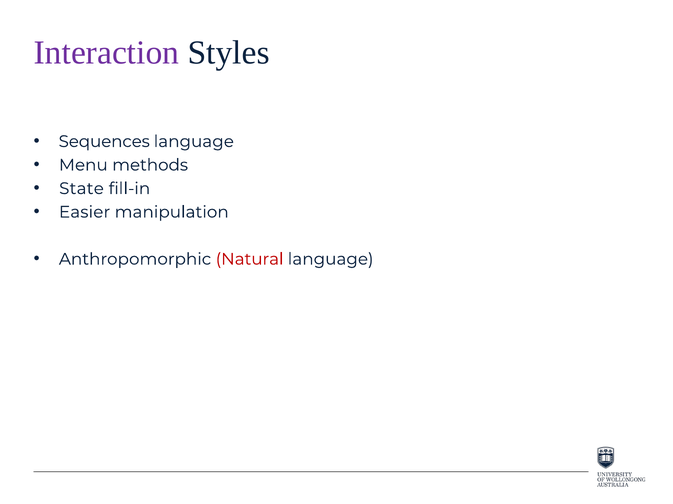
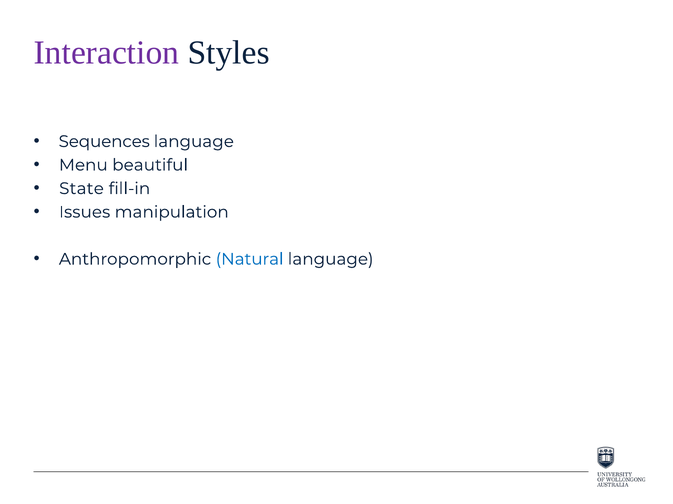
methods: methods -> beautiful (150, 165)
Easier: Easier -> Issues (85, 212)
Natural colour: red -> blue (250, 259)
